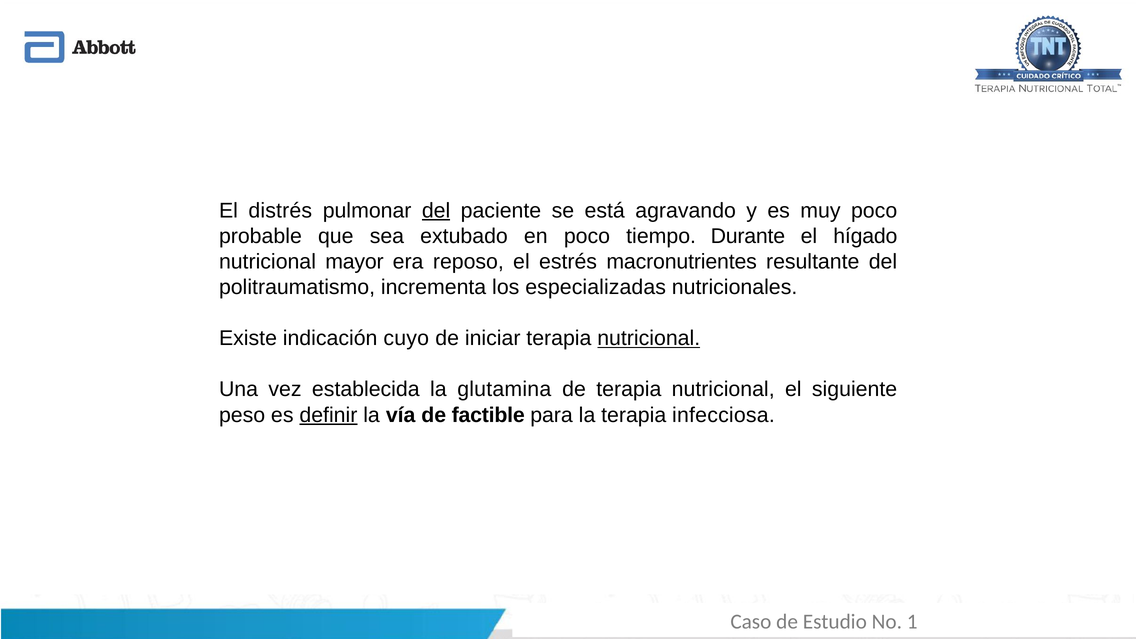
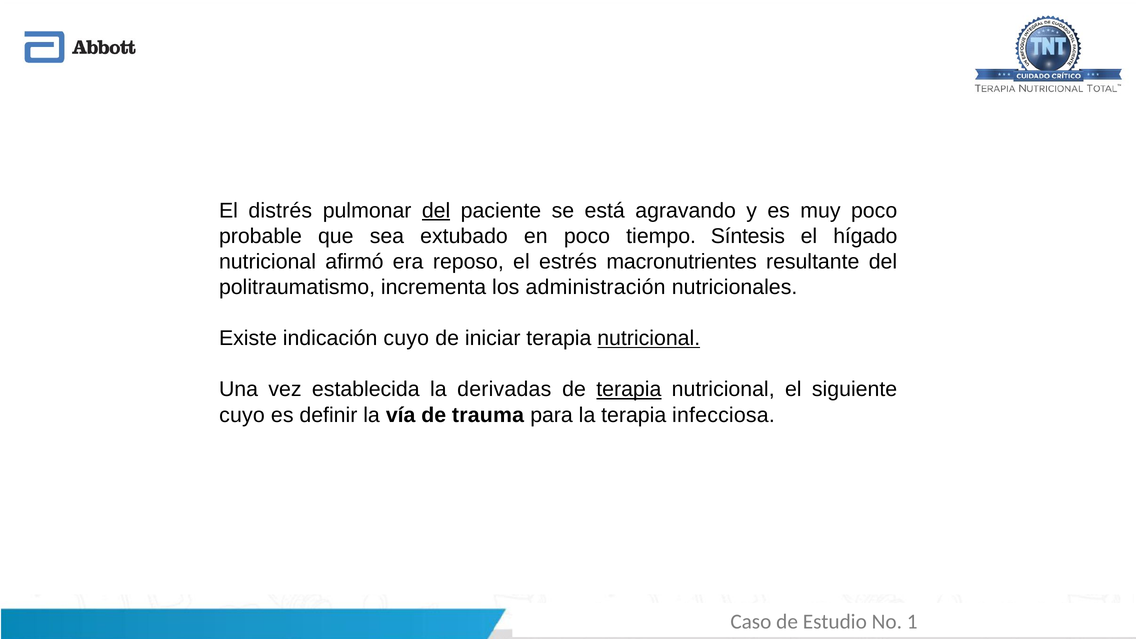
Durante: Durante -> Síntesis (748, 236)
mayor: mayor -> afirmó (354, 262)
especializadas: especializadas -> administración (596, 287)
glutamina: glutamina -> derivadas (504, 389)
terapia underline: none -> present (629, 389)
peso: peso -> cuyo (242, 415)
definir underline: present -> none (328, 415)
factible: factible -> trauma (488, 415)
